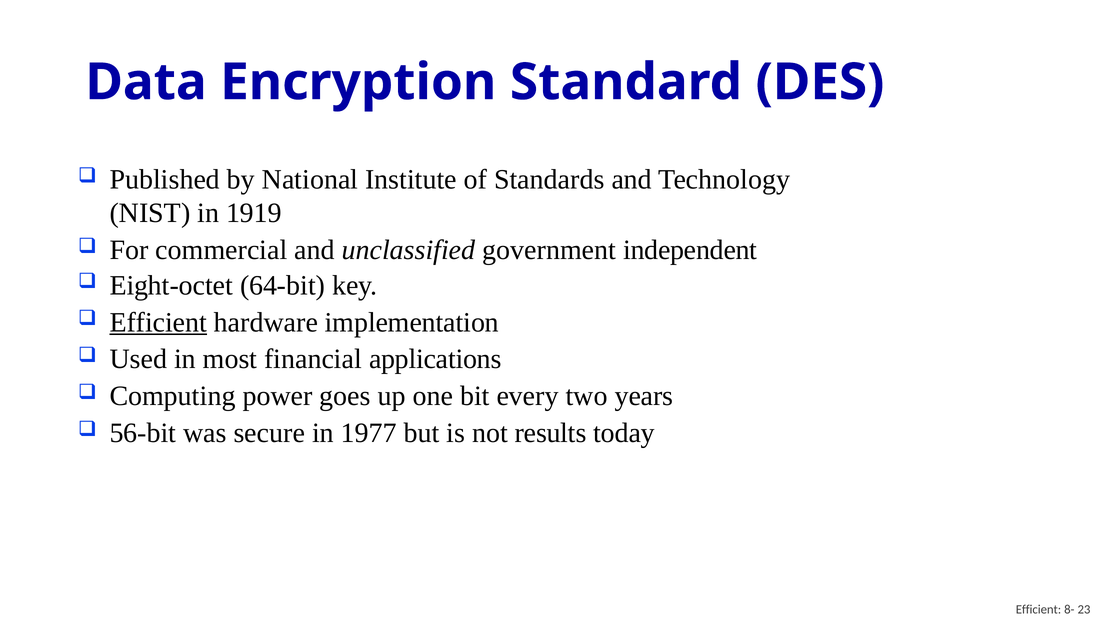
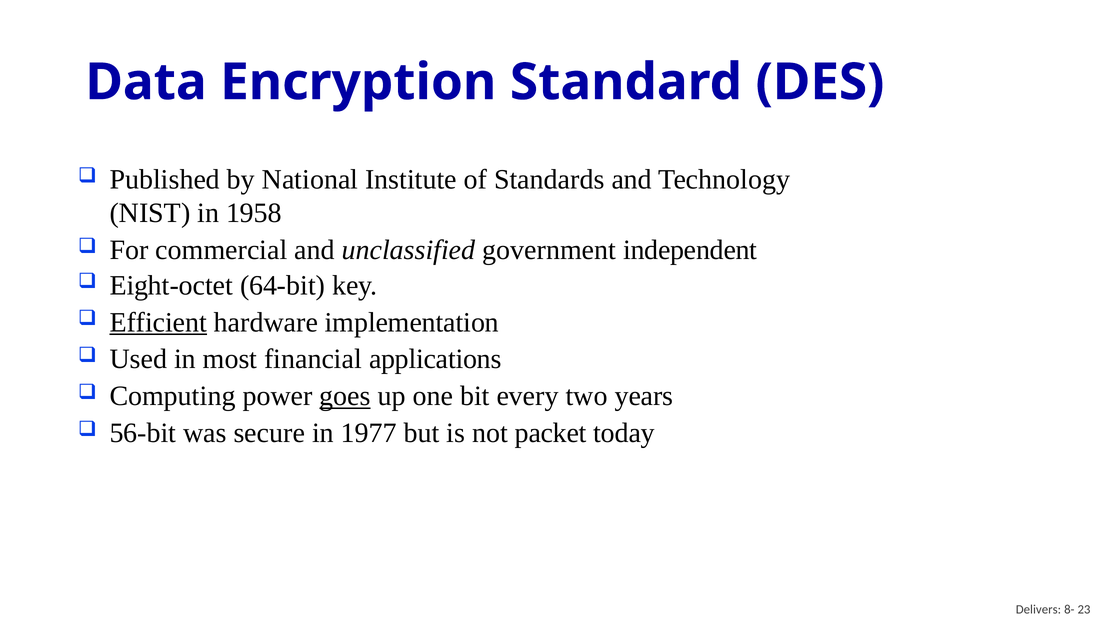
1919: 1919 -> 1958 (254, 213)
goes underline: none -> present (345, 396)
results: results -> packet (551, 433)
Efficient: Efficient -> Delivers (1038, 609)
